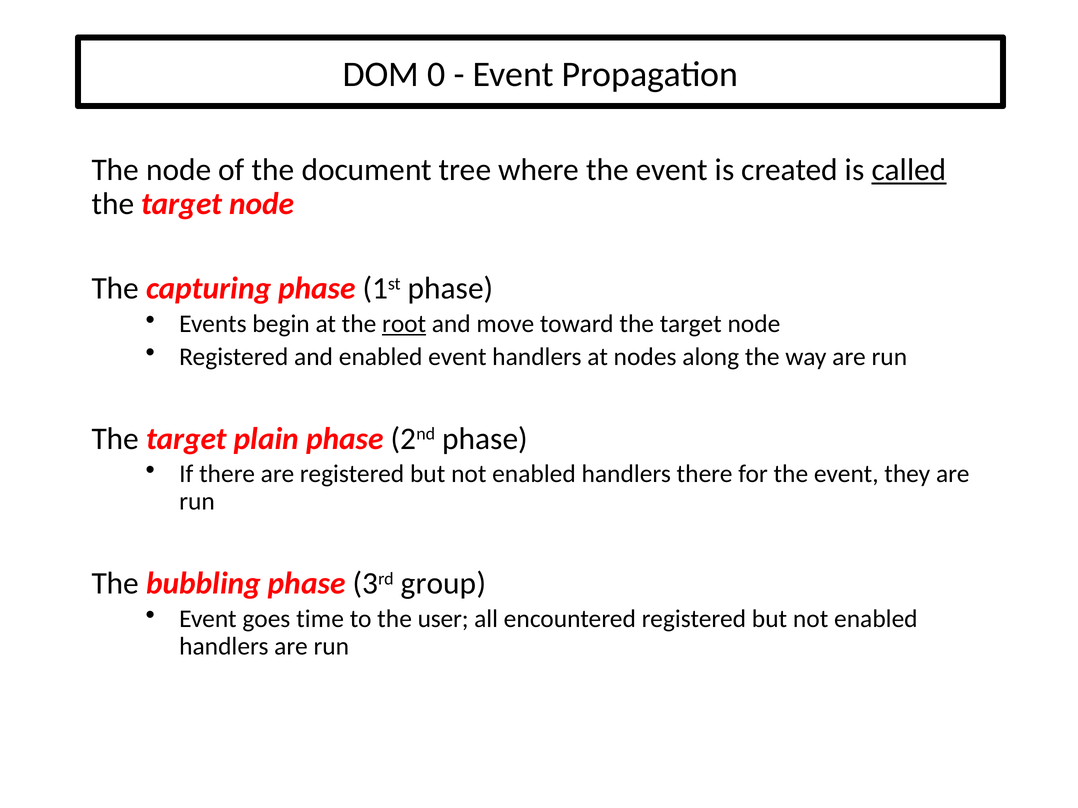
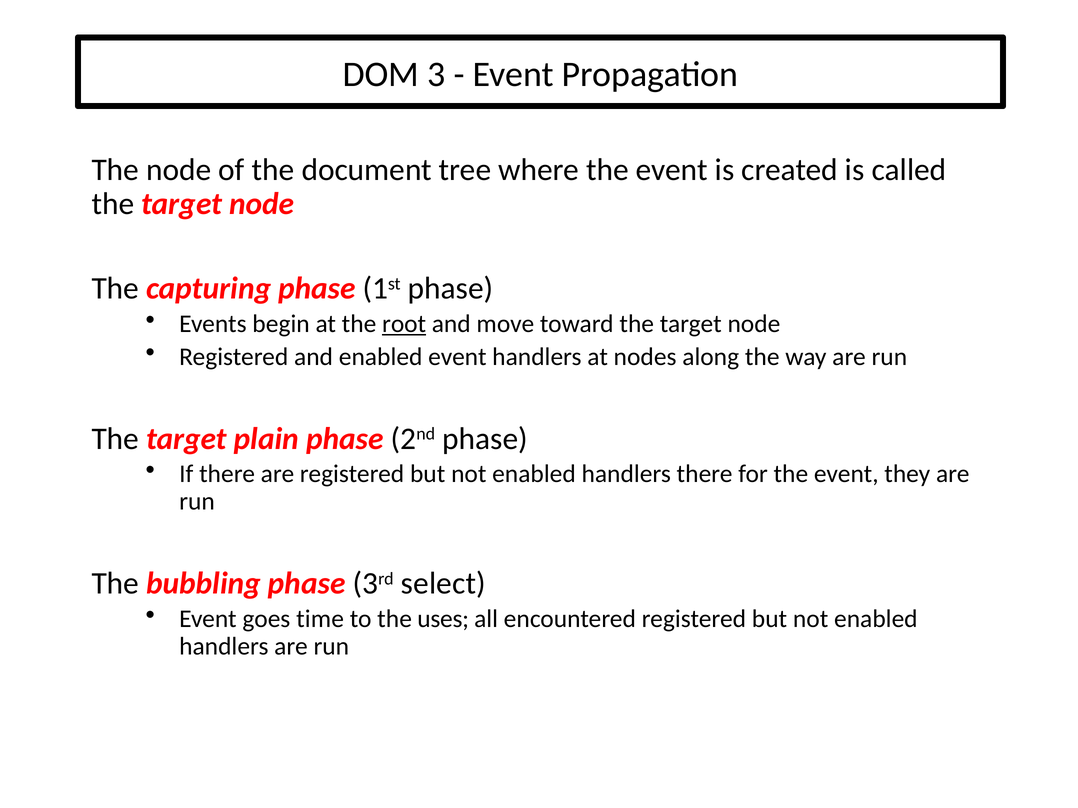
0: 0 -> 3 (436, 74)
called underline: present -> none (909, 170)
group: group -> select (443, 584)
user: user -> uses (443, 619)
